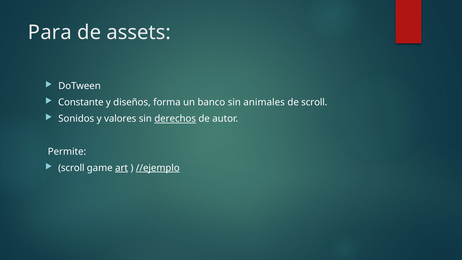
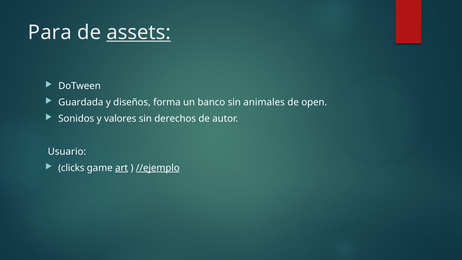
assets underline: none -> present (139, 32)
Constante: Constante -> Guardada (81, 102)
de scroll: scroll -> open (314, 102)
derechos underline: present -> none (175, 119)
Permite: Permite -> Usuario (67, 151)
scroll: scroll -> clicks (71, 168)
